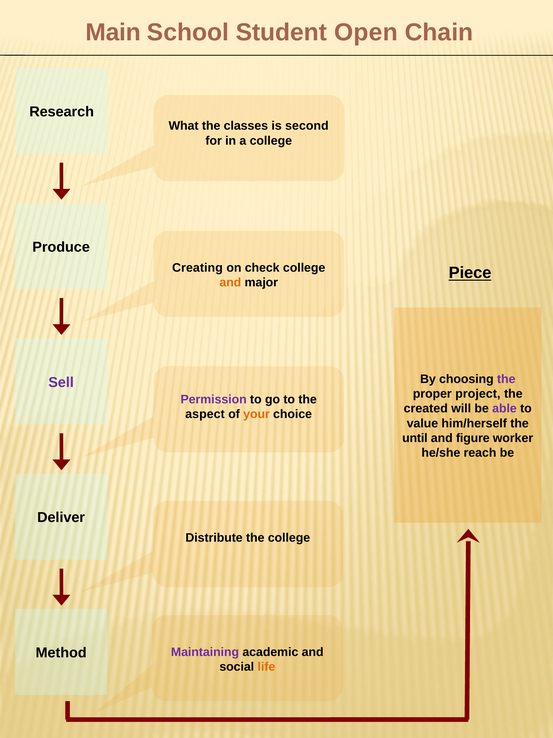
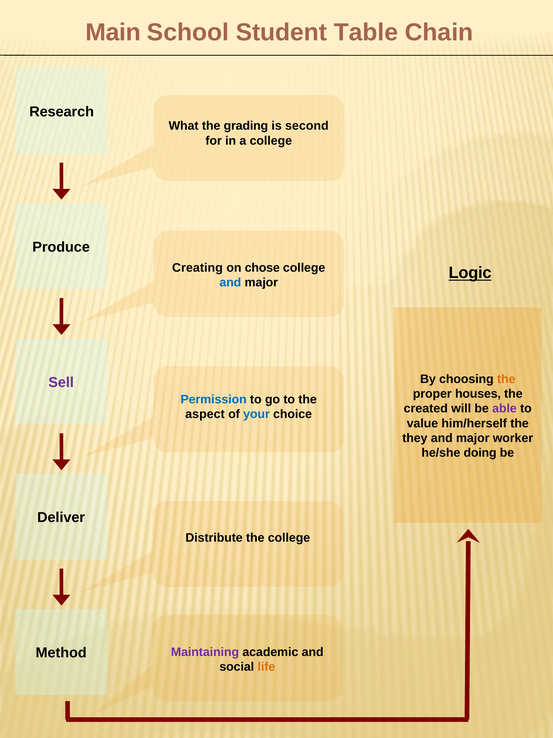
Open: Open -> Table (366, 32)
classes: classes -> grading (246, 126)
check: check -> chose (262, 268)
Piece: Piece -> Logic (470, 273)
and colour: orange -> blue (230, 282)
the colour: purple -> orange (506, 379)
project: project -> houses (478, 393)
Permission colour: purple -> blue (214, 399)
your colour: orange -> blue (257, 414)
until: until -> they (415, 438)
figure: figure -> major (473, 438)
reach: reach -> doing (480, 452)
